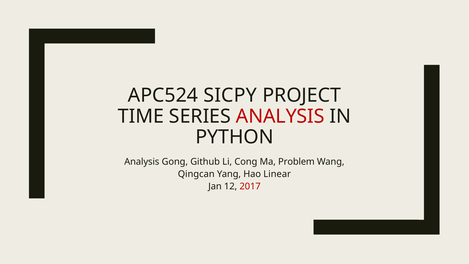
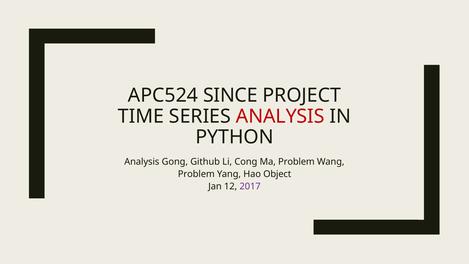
SICPY: SICPY -> SINCE (230, 95)
Qingcan: Qingcan -> Problem (196, 174)
Linear: Linear -> Object (277, 174)
2017 colour: red -> purple (250, 186)
